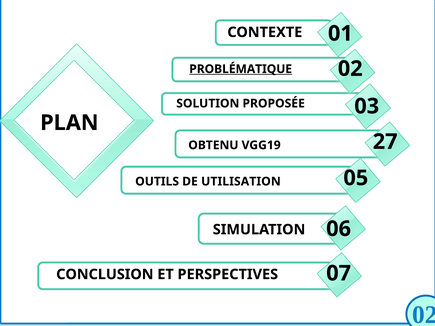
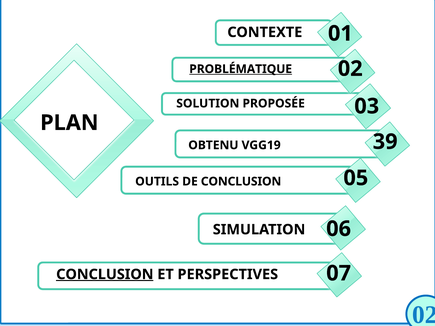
27: 27 -> 39 (385, 142)
DE UTILISATION: UTILISATION -> CONCLUSION (241, 182)
CONCLUSION underline: none -> present (105, 275)
